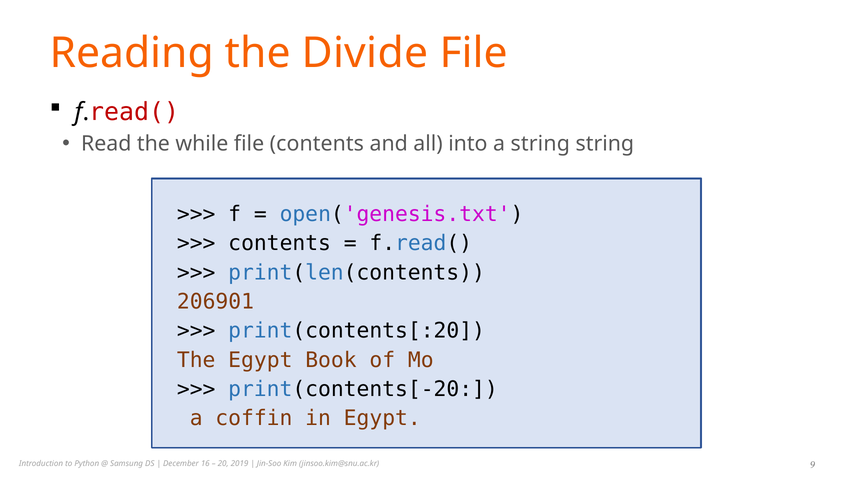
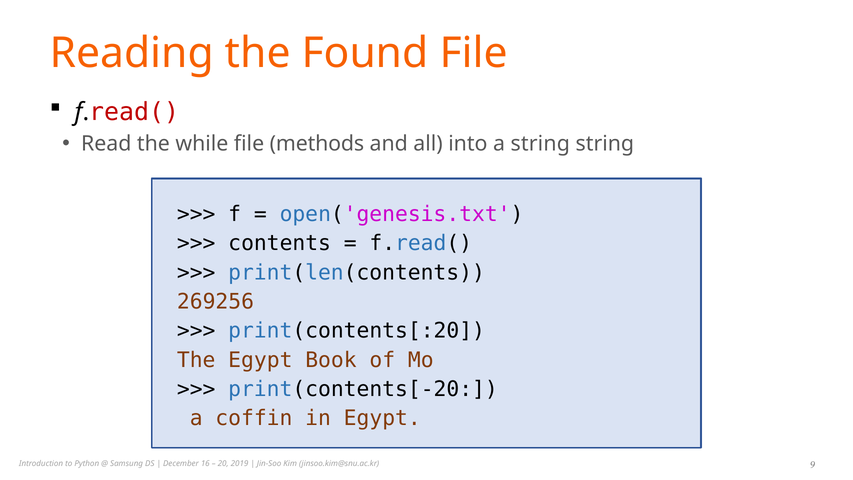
Divide: Divide -> Found (365, 53)
file contents: contents -> methods (317, 144)
206901: 206901 -> 269256 (215, 302)
